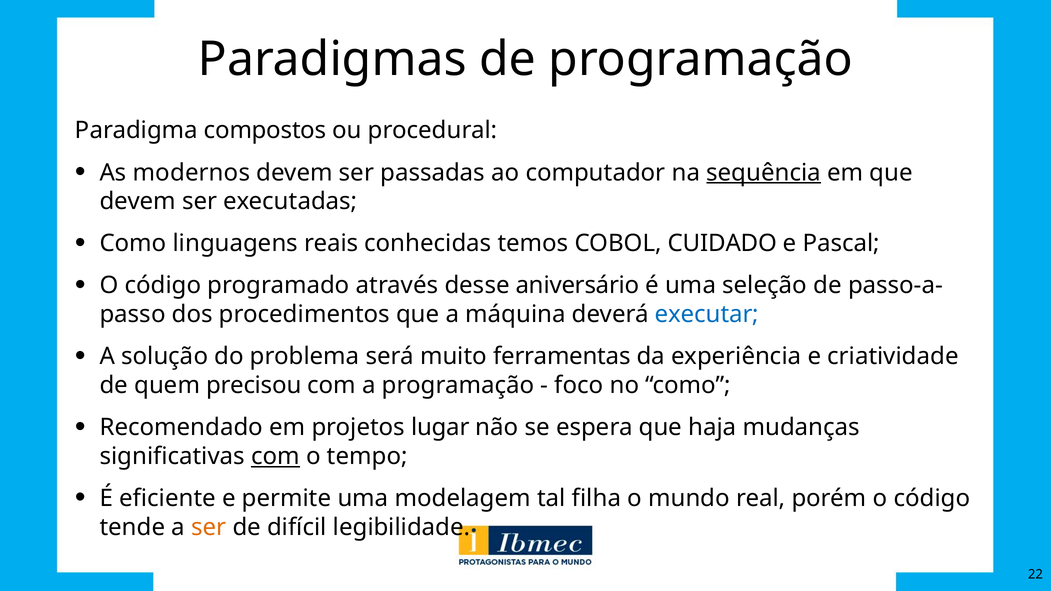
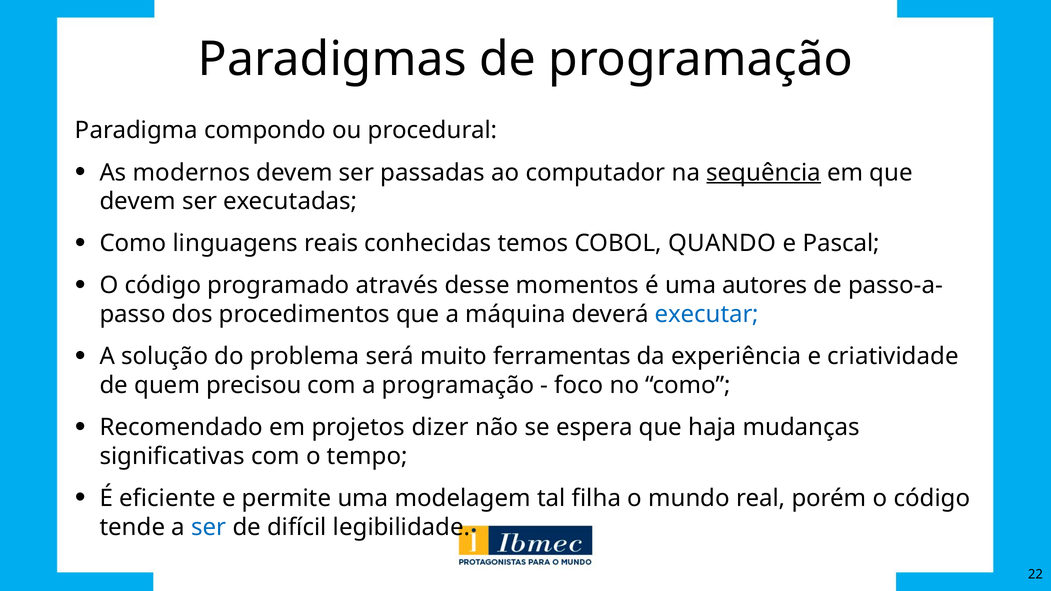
compostos: compostos -> compondo (265, 131)
CUIDADO: CUIDADO -> QUANDO (722, 244)
aniversário: aniversário -> momentos (577, 286)
seleção: seleção -> autores (765, 286)
lugar: lugar -> dizer (440, 427)
com underline: present -> none (276, 456)
ser colour: orange -> blue (209, 527)
